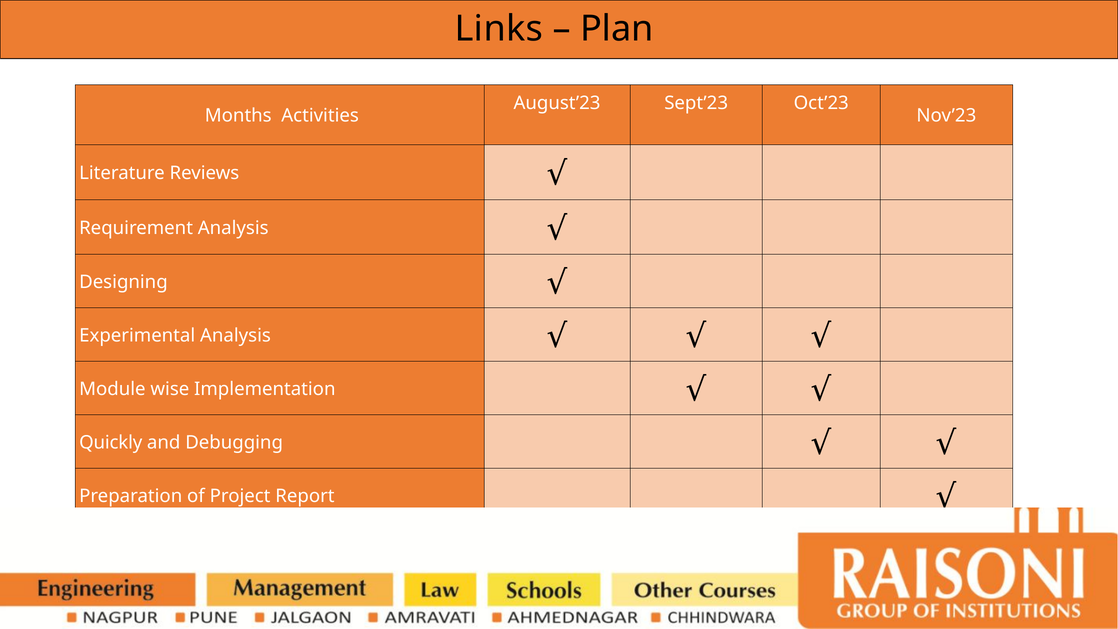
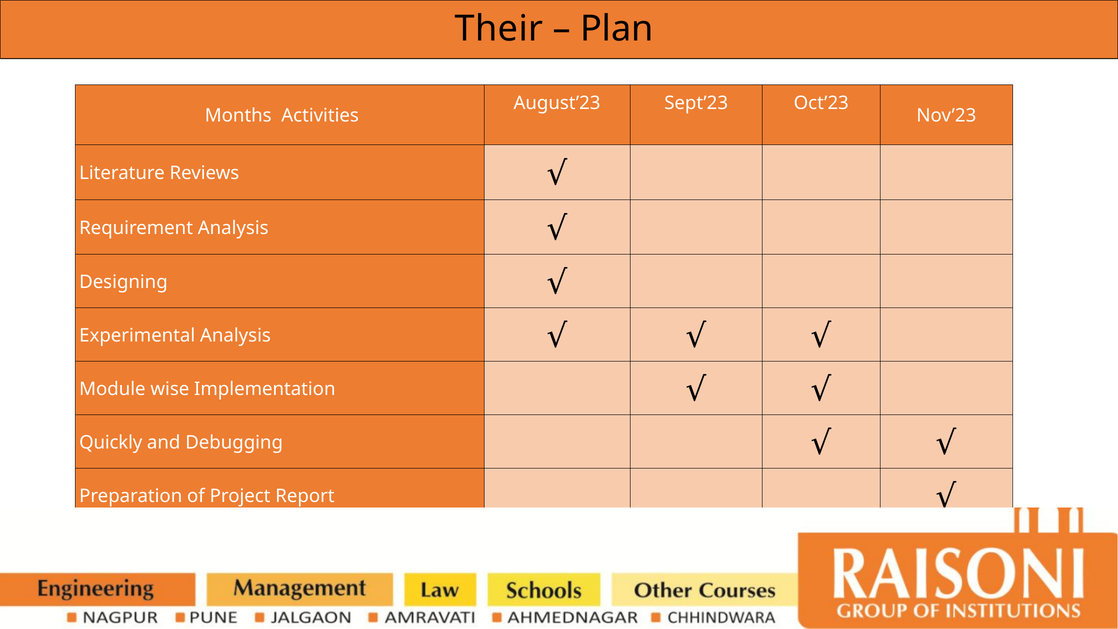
Links: Links -> Their (499, 29)
